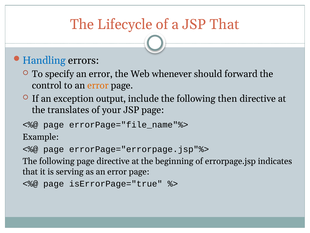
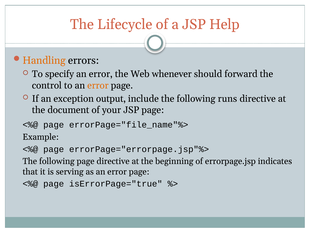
JSP That: That -> Help (225, 24)
Handling colour: blue -> orange (44, 60)
then: then -> runs (227, 99)
translates: translates -> document (68, 110)
